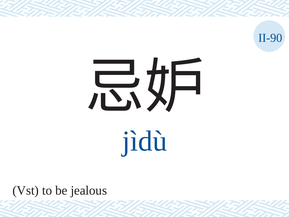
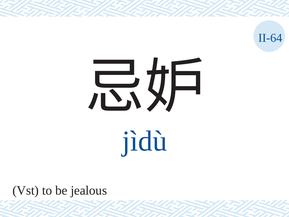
II-90: II-90 -> II-64 (270, 38)
